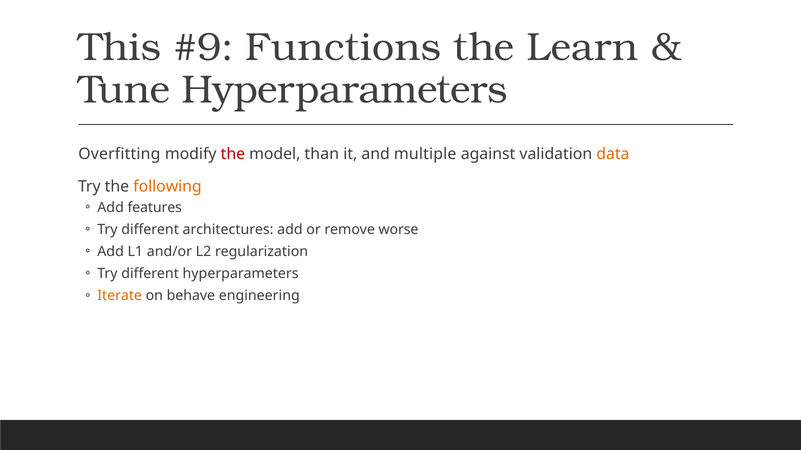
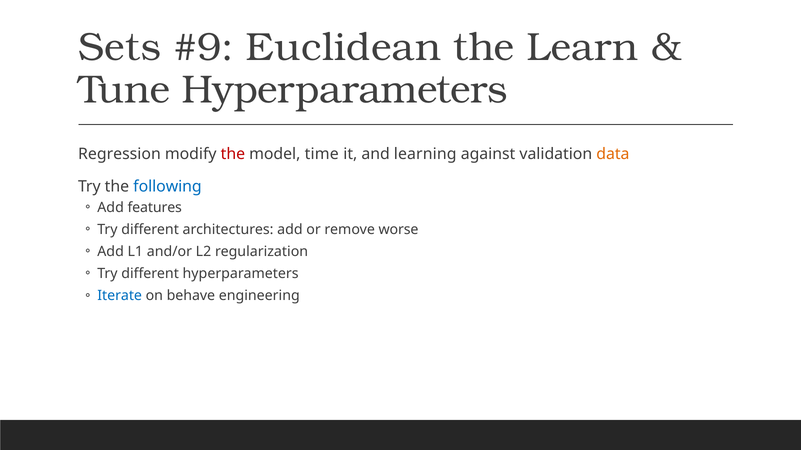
This: This -> Sets (120, 47)
Functions: Functions -> Euclidean (343, 47)
Overfitting: Overfitting -> Regression (119, 154)
than: than -> time (322, 154)
multiple: multiple -> learning (425, 154)
following colour: orange -> blue (167, 187)
Iterate colour: orange -> blue (120, 296)
